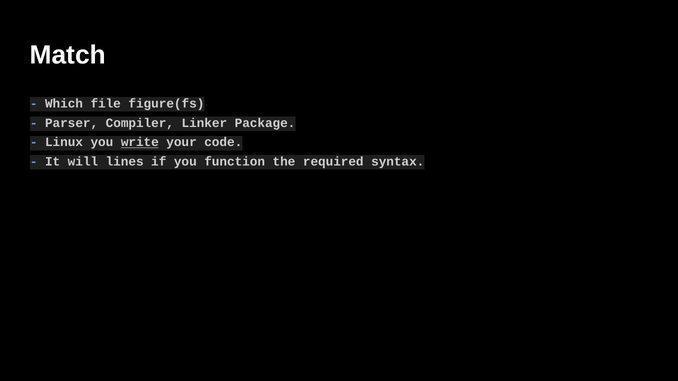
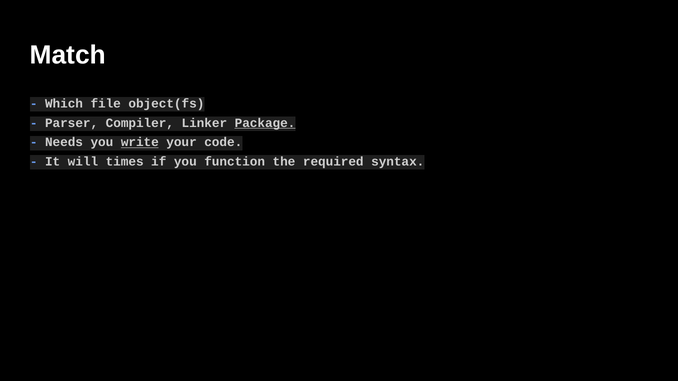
figure(fs: figure(fs -> object(fs (166, 104)
Package underline: none -> present (265, 123)
Linux: Linux -> Needs (64, 142)
lines: lines -> times (125, 162)
